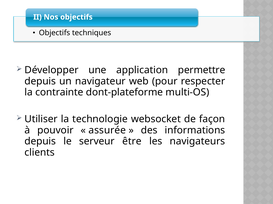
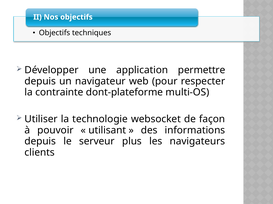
assurée: assurée -> utilisant (107, 131)
être: être -> plus (132, 142)
